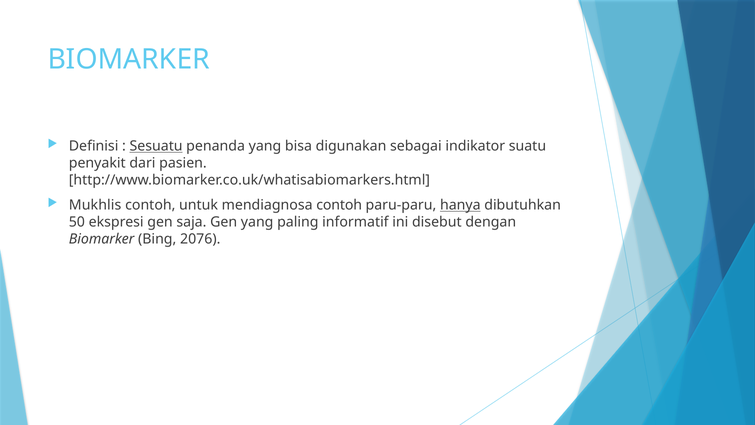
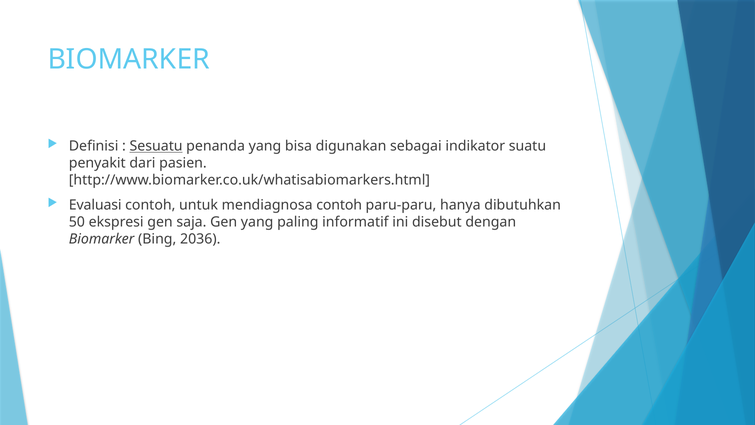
Mukhlis: Mukhlis -> Evaluasi (95, 205)
hanya underline: present -> none (460, 205)
2076: 2076 -> 2036 (200, 239)
